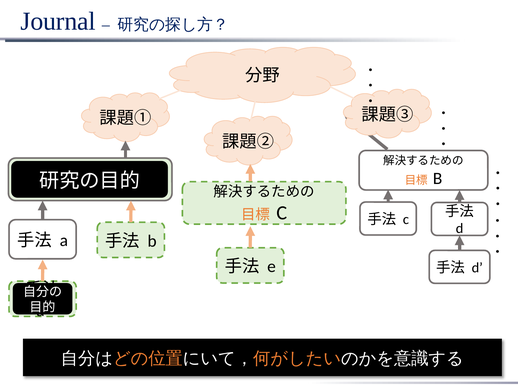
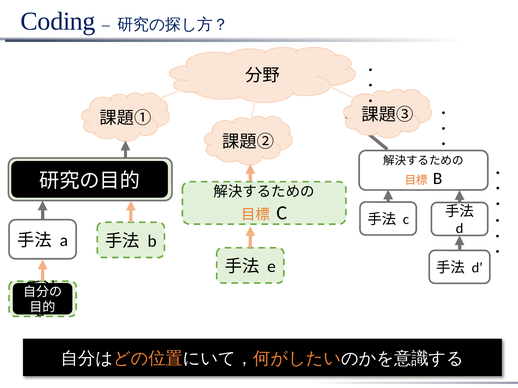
Journal: Journal -> Coding (58, 21)
